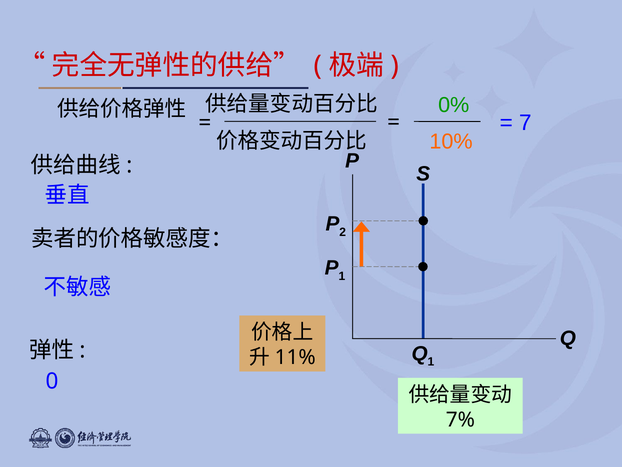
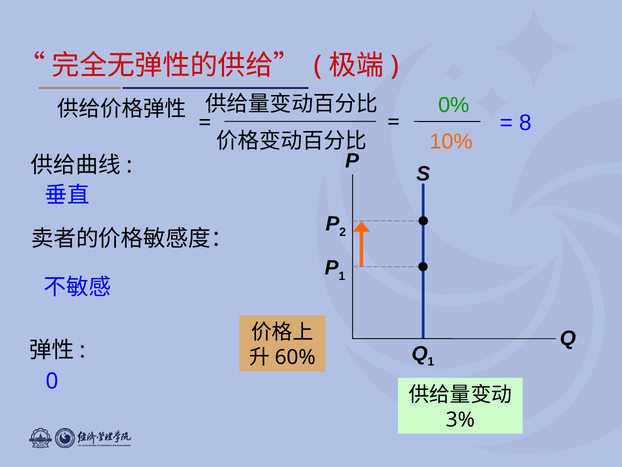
7: 7 -> 8 (525, 123)
11%: 11% -> 60% (295, 357)
7%: 7% -> 3% (460, 419)
